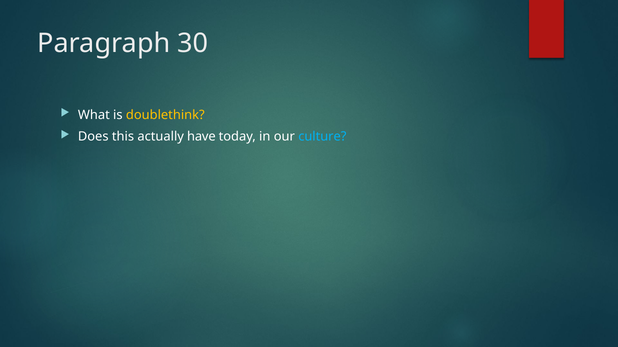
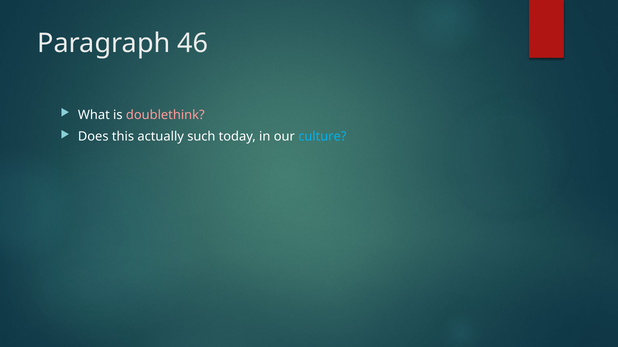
30: 30 -> 46 (193, 43)
doublethink colour: yellow -> pink (165, 115)
have: have -> such (201, 137)
